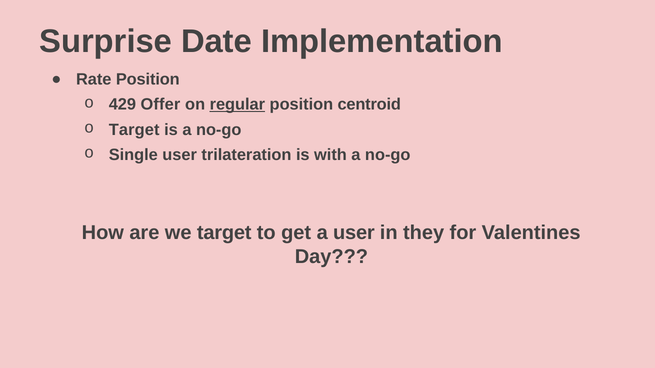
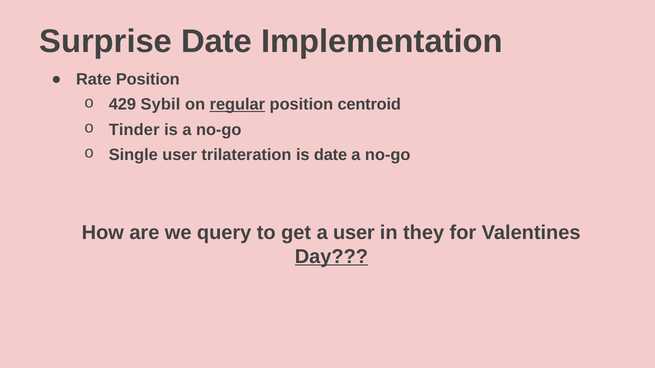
Offer: Offer -> Sybil (160, 105)
Target: Target -> Tinder (134, 130)
is with: with -> date (331, 155)
we target: target -> query (224, 233)
Day underline: none -> present (331, 257)
